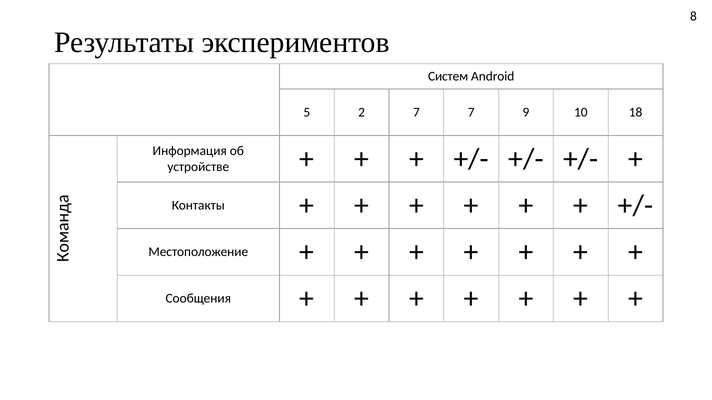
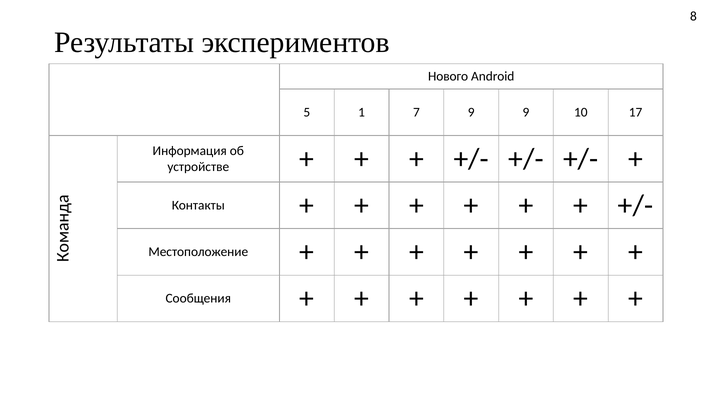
Систем: Систем -> Нового (448, 77)
2: 2 -> 1 (362, 113)
7 7: 7 -> 9 (471, 113)
18: 18 -> 17 (636, 113)
